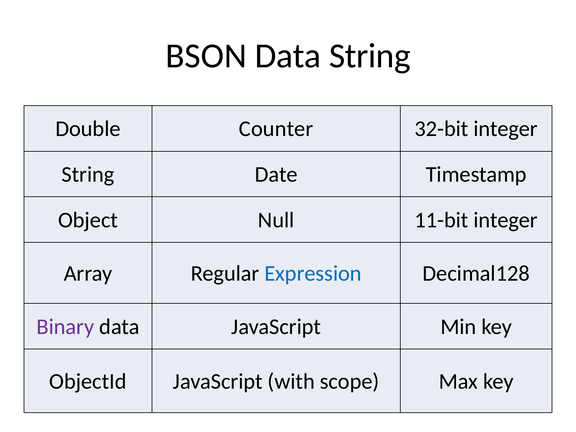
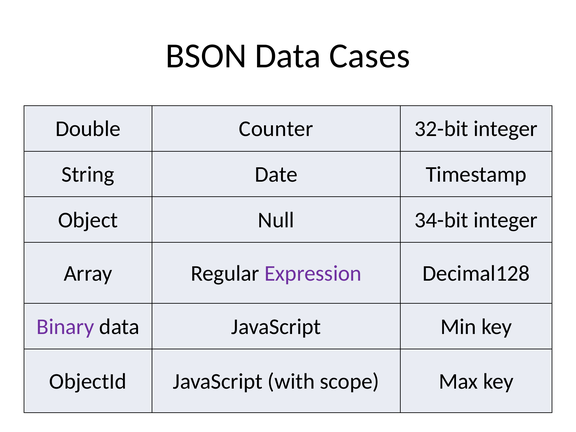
Data String: String -> Cases (370, 56)
11-bit: 11-bit -> 34-bit (441, 220)
Expression colour: blue -> purple (313, 273)
